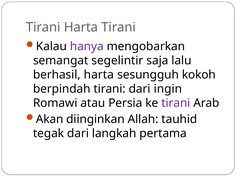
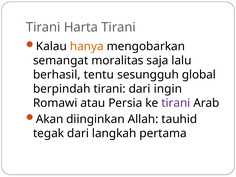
hanya colour: purple -> orange (87, 46)
segelintir: segelintir -> moralitas (117, 61)
berhasil harta: harta -> tentu (99, 75)
kokoh: kokoh -> global (199, 75)
